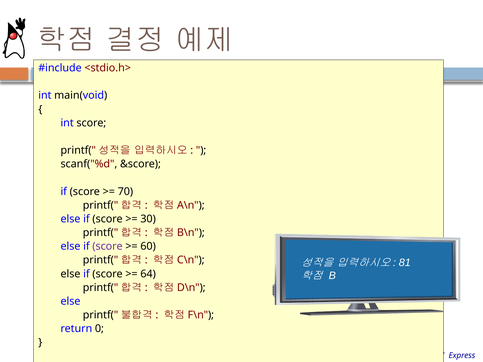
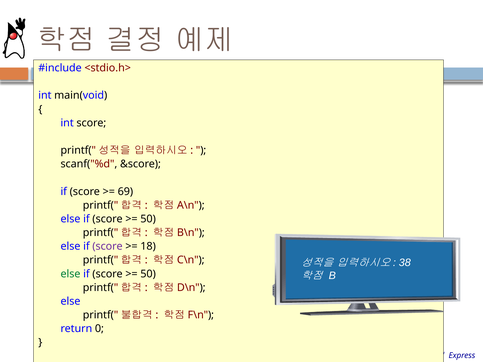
70: 70 -> 69 (125, 192)
30: 30 -> 50 (148, 219)
60: 60 -> 18 (148, 247)
81: 81 -> 38 (405, 263)
else colour: black -> green (70, 274)
64: 64 -> 50 (148, 274)
